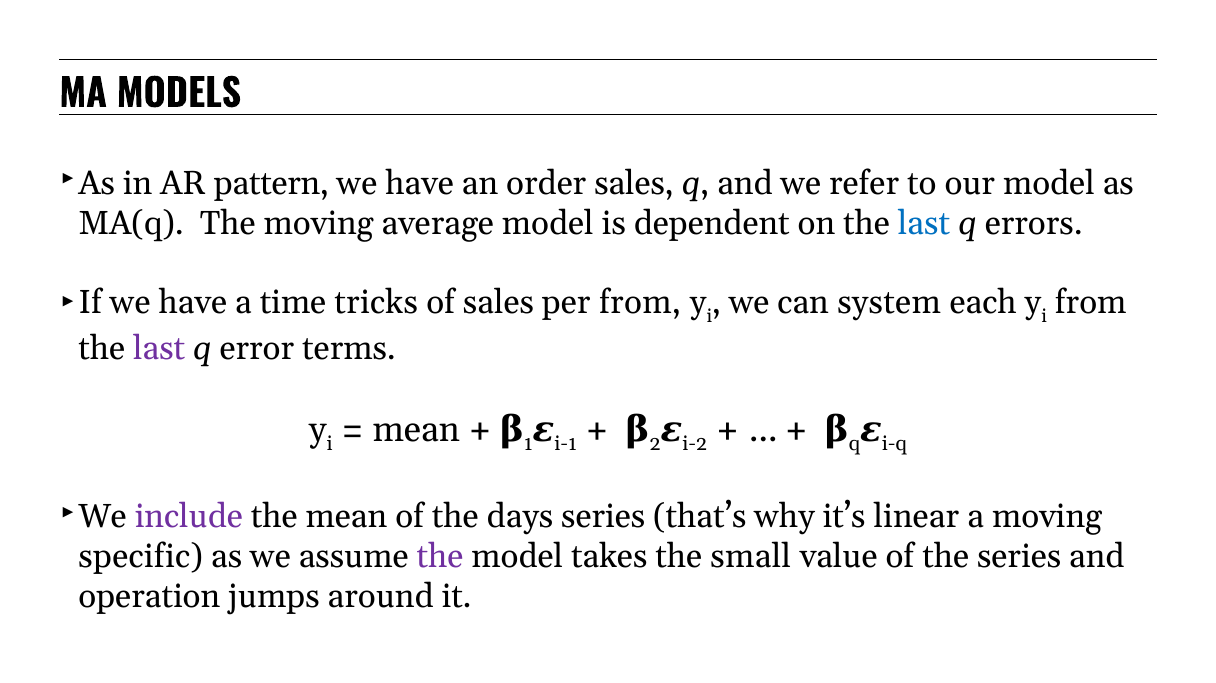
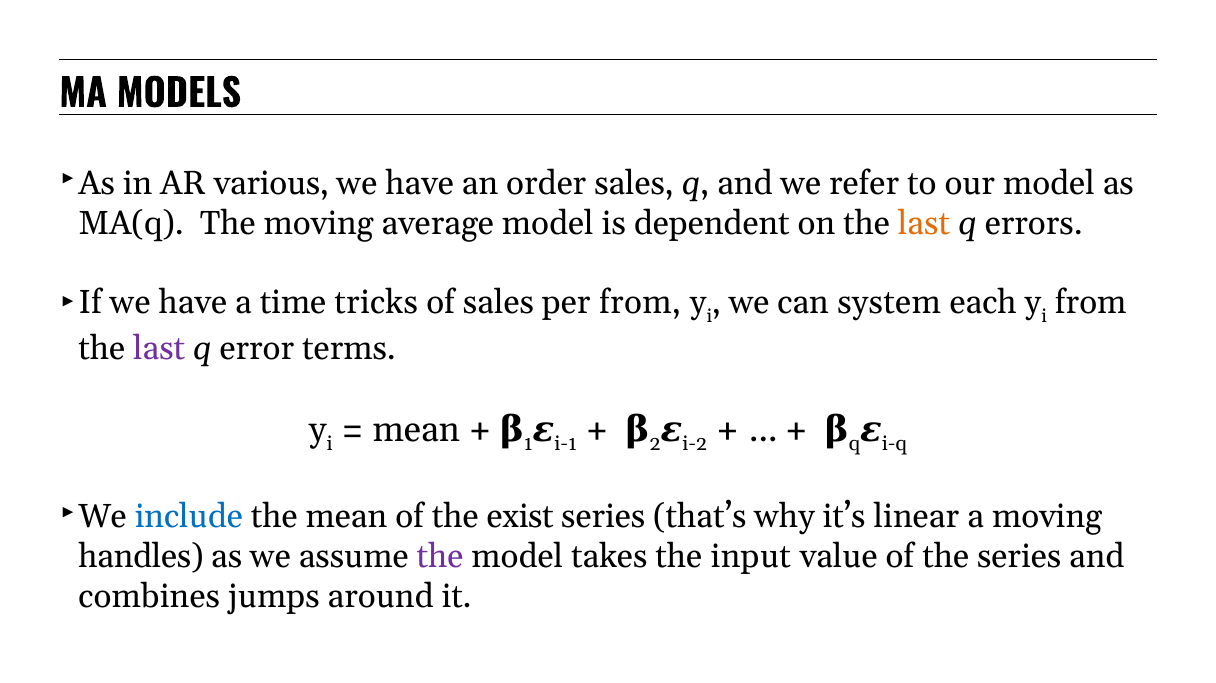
pattern: pattern -> various (271, 183)
last colour: blue -> orange (924, 223)
include colour: purple -> blue (189, 517)
days: days -> exist (520, 517)
specific: specific -> handles (141, 557)
small: small -> input (751, 557)
operation: operation -> combines (149, 596)
